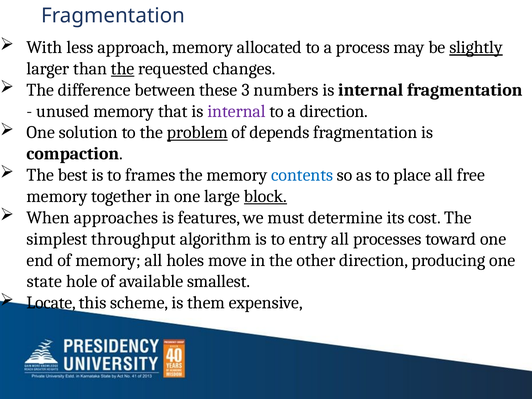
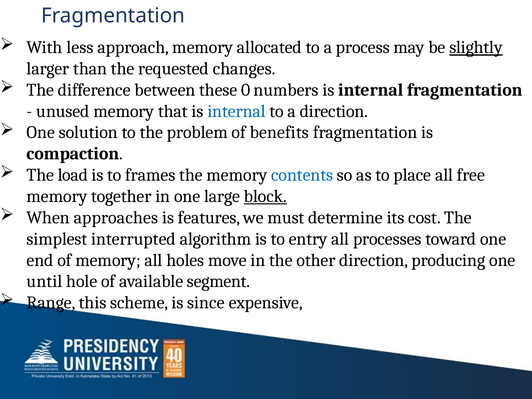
the underline: present -> none (123, 69)
3: 3 -> 0 (246, 90)
internal colour: purple -> blue (237, 111)
problem underline: present -> none (197, 132)
depends: depends -> benefits (279, 132)
best: best -> load (73, 175)
throughput: throughput -> interrupted (134, 239)
state: state -> until (44, 281)
smallest: smallest -> segment (219, 281)
Locate: Locate -> Range (51, 303)
them: them -> since (206, 303)
